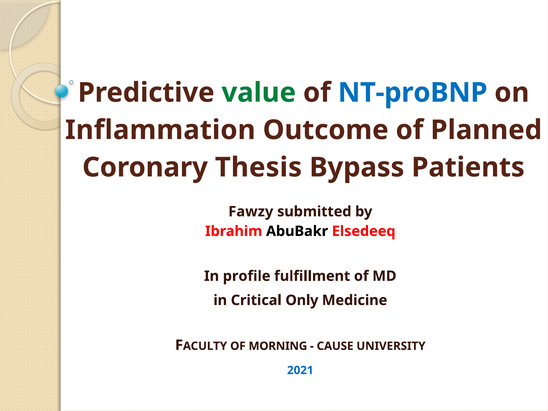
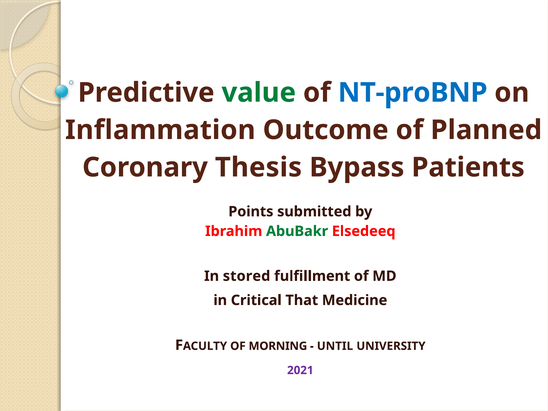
Fawzy: Fawzy -> Points (251, 212)
AbuBakr colour: black -> green (297, 231)
profile: profile -> stored (247, 276)
Only: Only -> That (302, 300)
CAUSE: CAUSE -> UNTIL (335, 346)
2021 colour: blue -> purple (300, 370)
